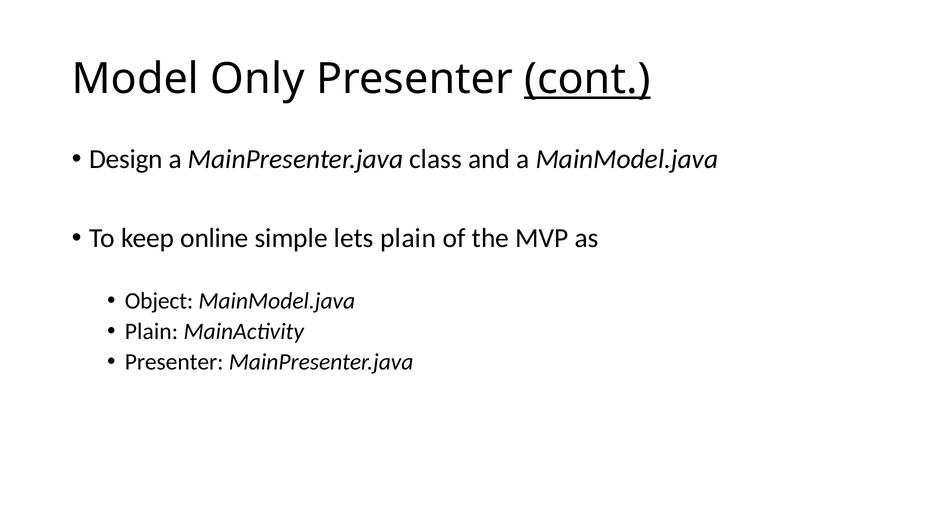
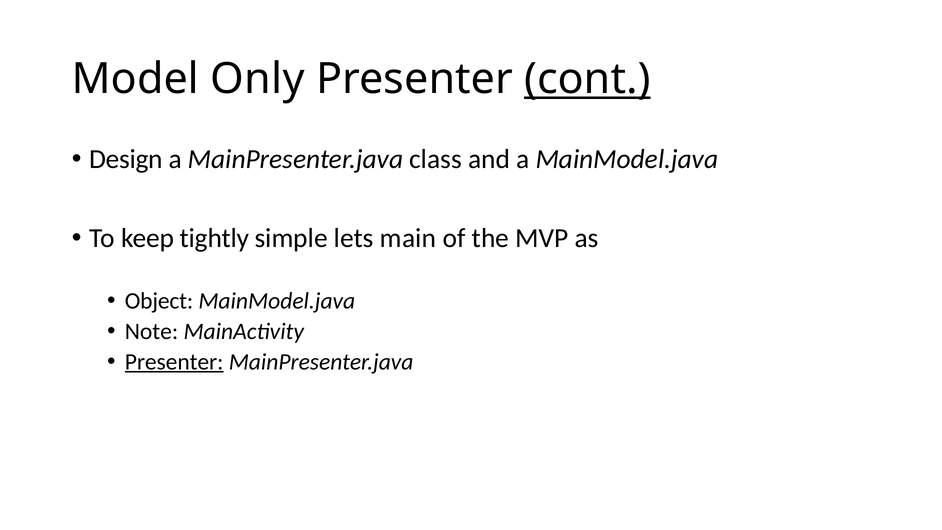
online: online -> tightly (215, 238)
lets plain: plain -> main (408, 238)
Plain: Plain -> Note (151, 331)
Presenter underline: none -> present (174, 362)
